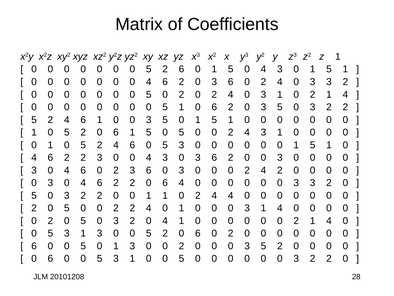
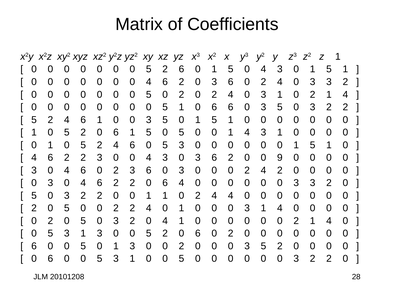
0 6 2: 2 -> 6 (231, 107)
2: 2 -> 1 (231, 132)
2 0 0 3: 3 -> 9 (280, 157)
